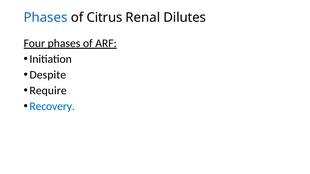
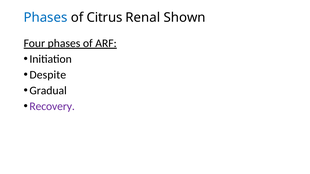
Dilutes: Dilutes -> Shown (185, 17)
Require: Require -> Gradual (48, 91)
Recovery colour: blue -> purple (52, 106)
